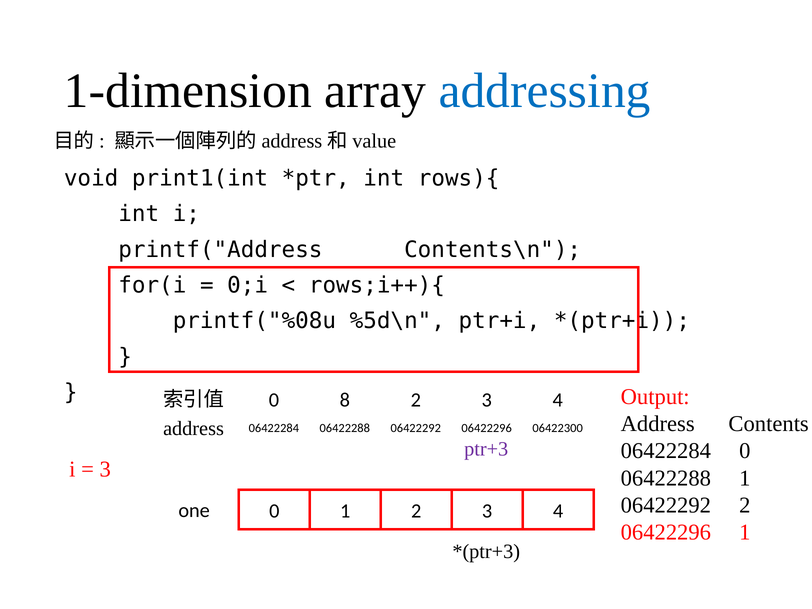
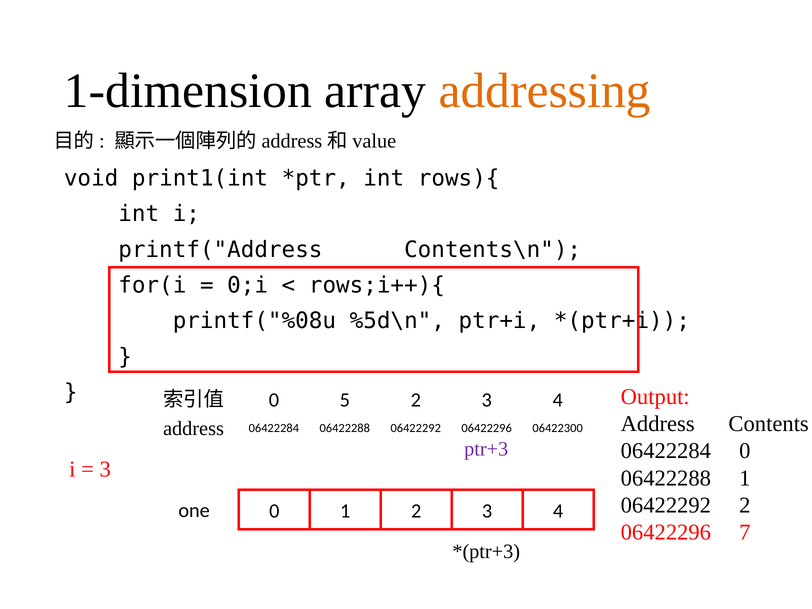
addressing colour: blue -> orange (545, 91)
8: 8 -> 5 (345, 400)
06422296 1: 1 -> 7 (745, 532)
